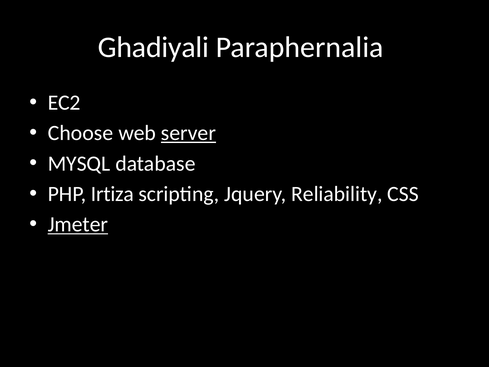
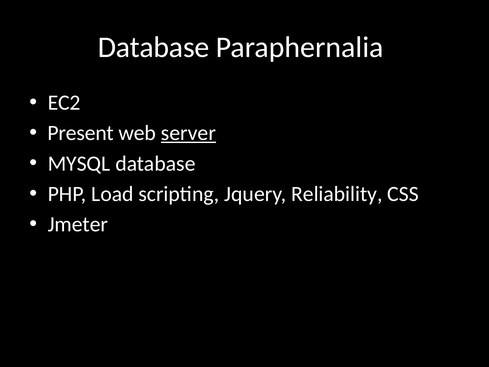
Ghadiyali: Ghadiyali -> Database (154, 47)
Choose: Choose -> Present (81, 133)
Irtiza: Irtiza -> Load (112, 194)
Jmeter underline: present -> none (78, 224)
